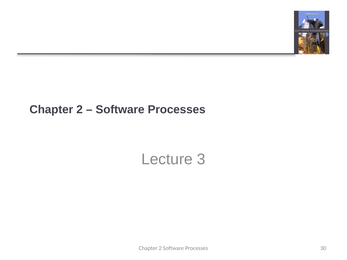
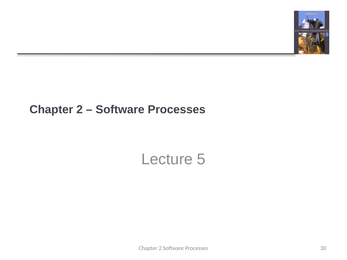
3: 3 -> 5 (201, 160)
